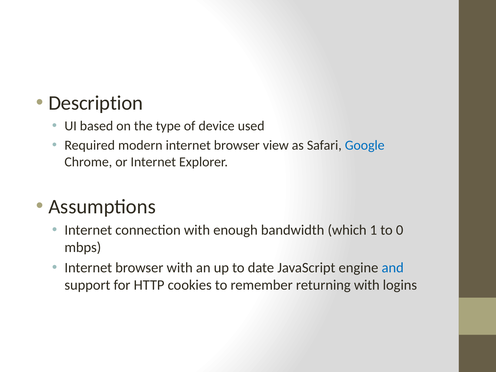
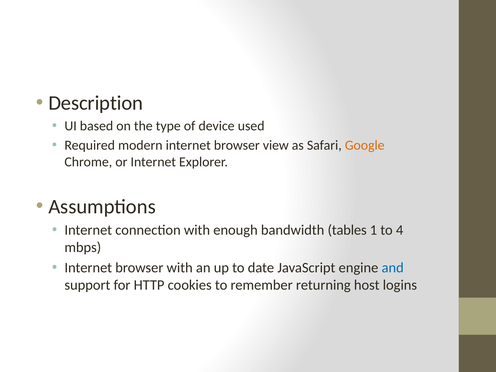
Google colour: blue -> orange (365, 145)
which: which -> tables (347, 230)
0: 0 -> 4 (400, 230)
returning with: with -> host (367, 285)
